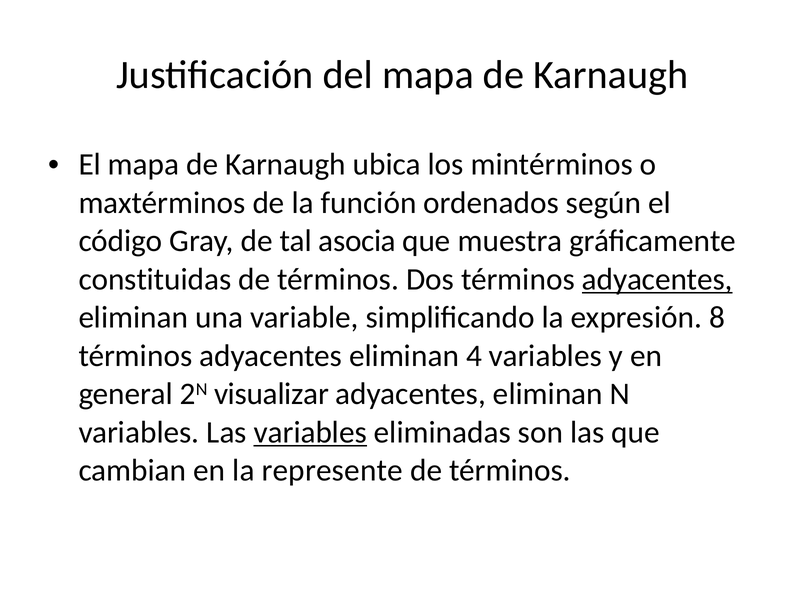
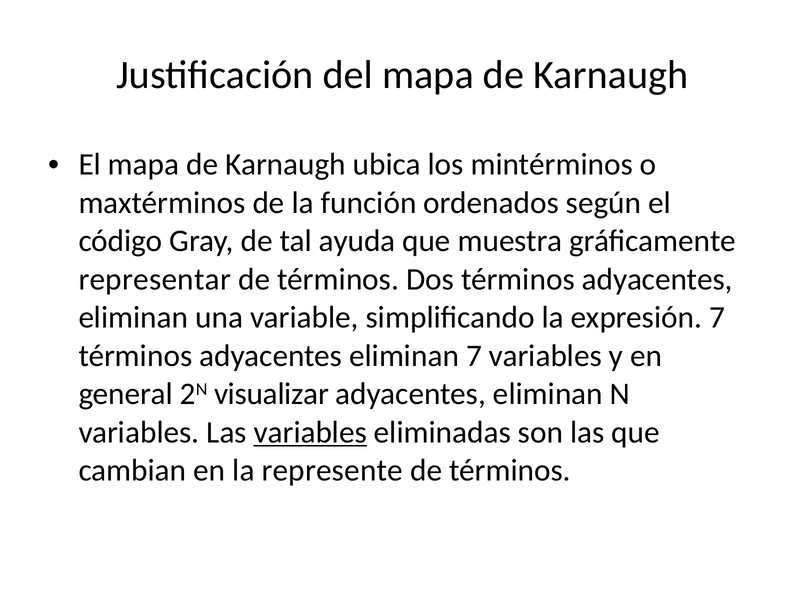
asocia: asocia -> ayuda (357, 241)
constituidas: constituidas -> representar (155, 279)
adyacentes underline: present -> none (657, 279)
expresión 8: 8 -> 7 (717, 317)
eliminan 4: 4 -> 7 (474, 356)
